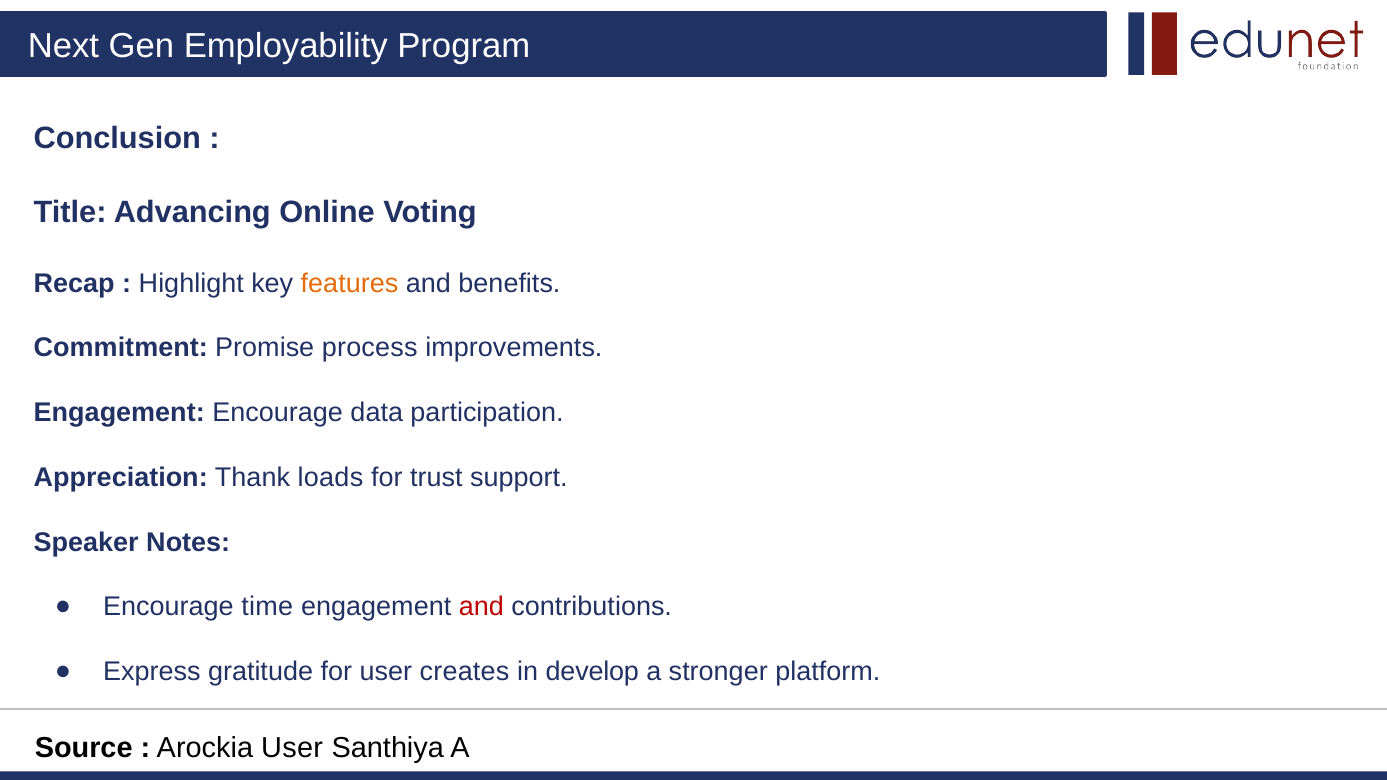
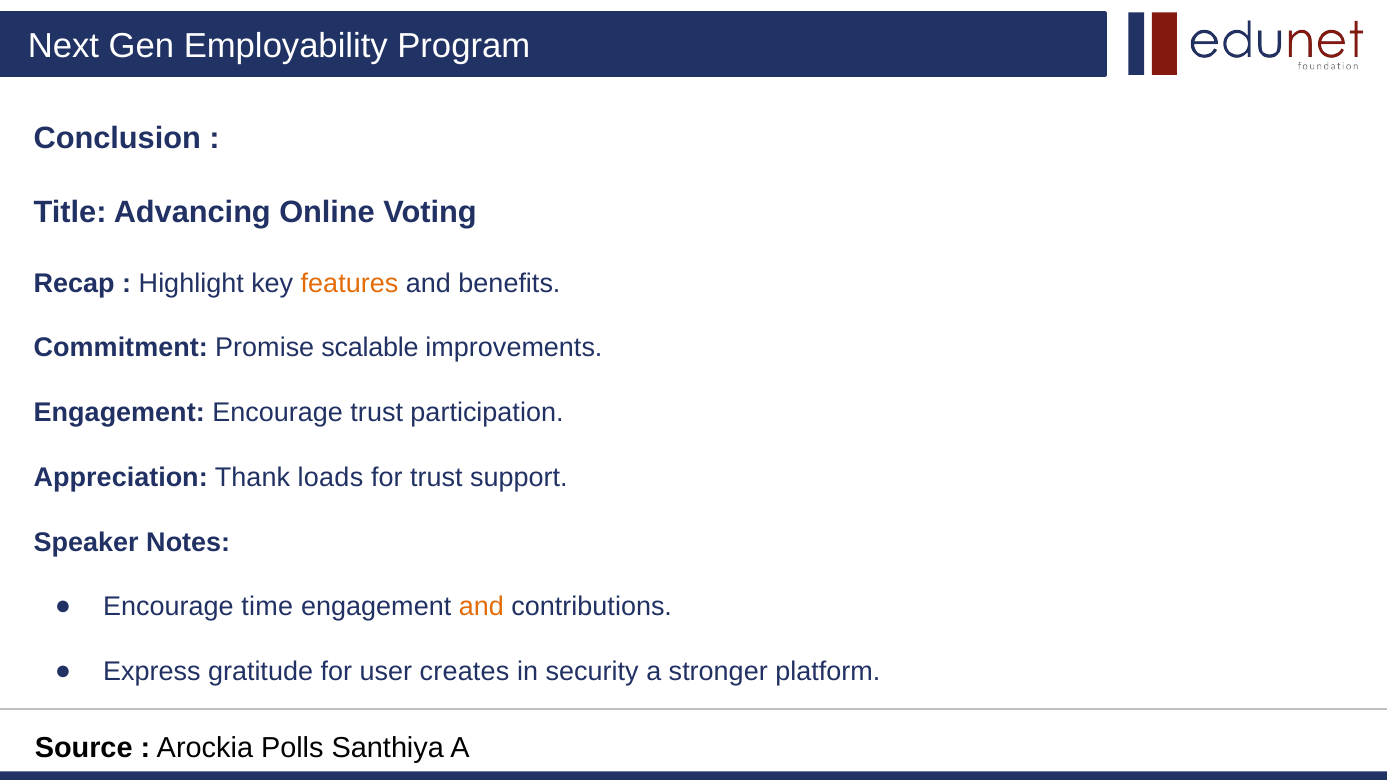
process: process -> scalable (370, 348)
Encourage data: data -> trust (377, 413)
and colour: red -> orange (481, 607)
develop: develop -> security (592, 672)
Arockia User: User -> Polls (292, 748)
